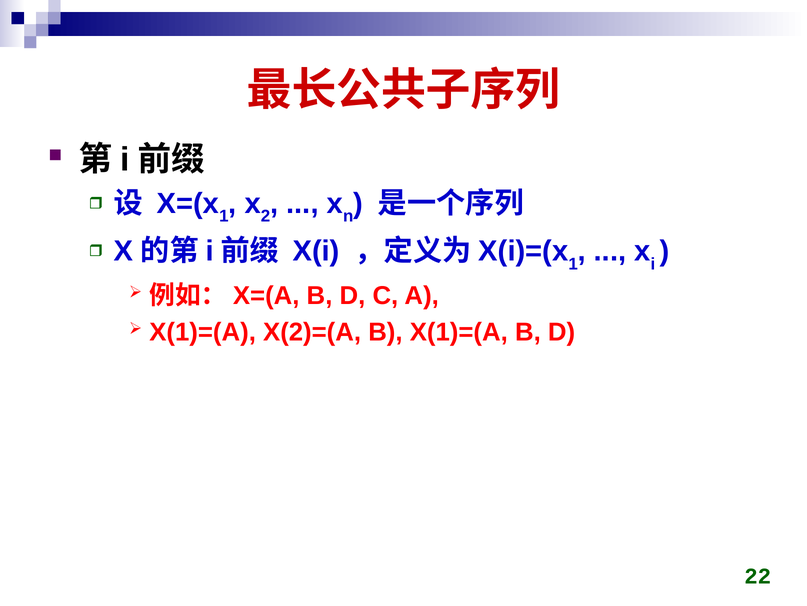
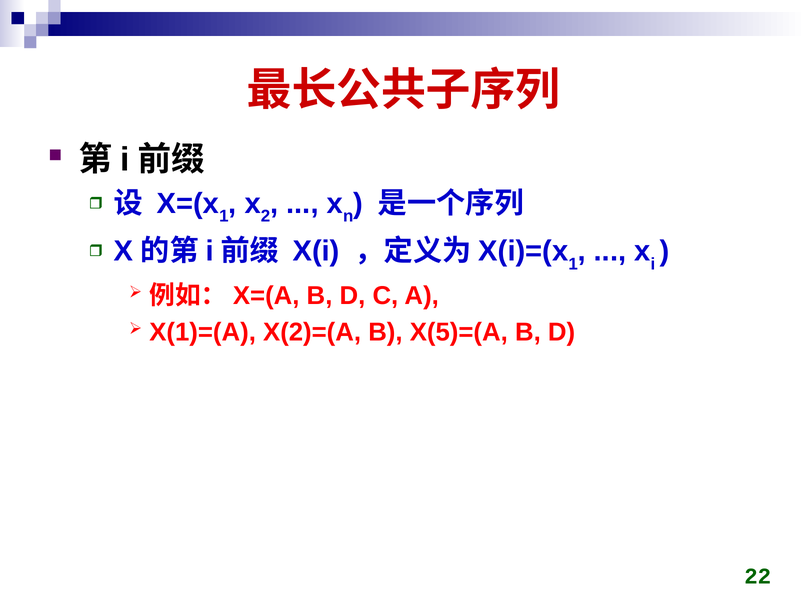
B X(1)=(A: X(1)=(A -> X(5)=(A (459, 332)
